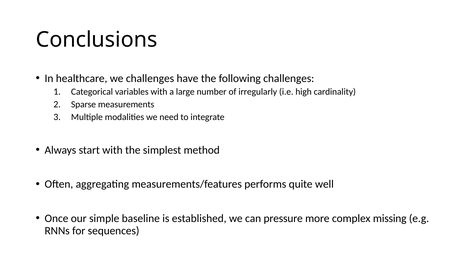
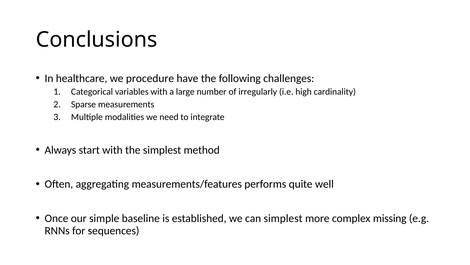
we challenges: challenges -> procedure (150, 78)
can pressure: pressure -> simplest (283, 218)
